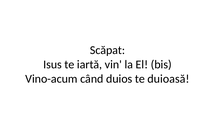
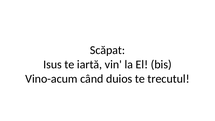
duioasă: duioasă -> trecutul (169, 79)
